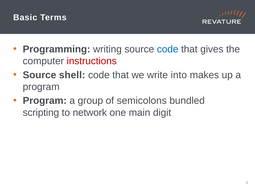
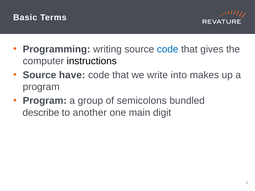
instructions colour: red -> black (92, 61)
shell: shell -> have (72, 75)
scripting: scripting -> describe (41, 113)
network: network -> another (90, 113)
